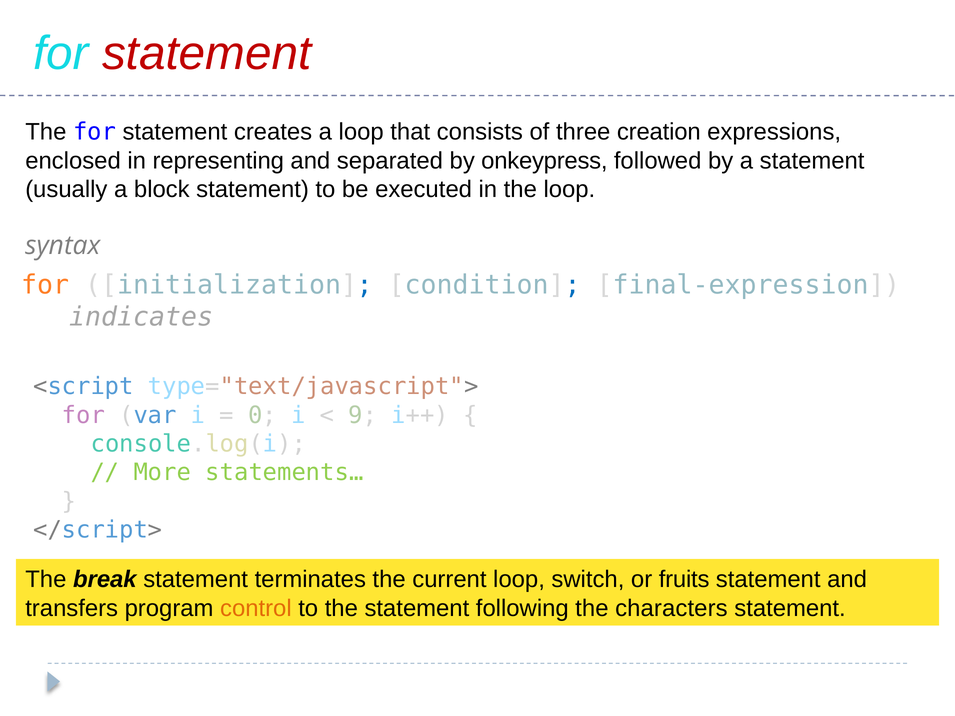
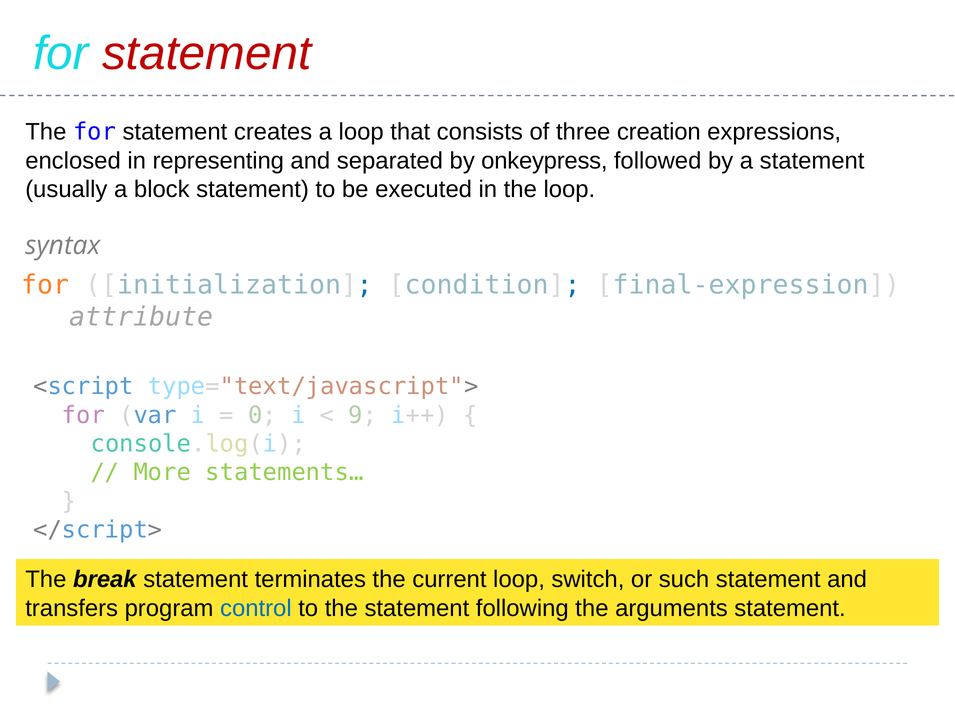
indicates: indicates -> attribute (141, 317)
fruits: fruits -> such (684, 580)
control colour: orange -> blue (256, 608)
characters: characters -> arguments (671, 608)
